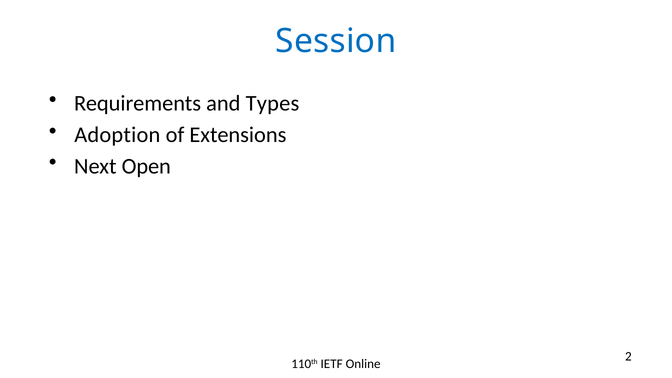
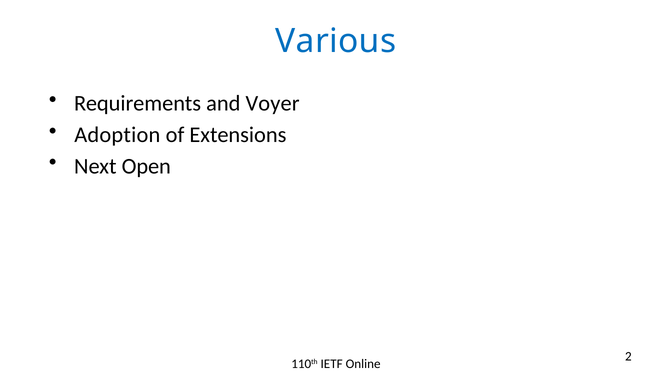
Session: Session -> Various (336, 41)
Types: Types -> Voyer (273, 103)
